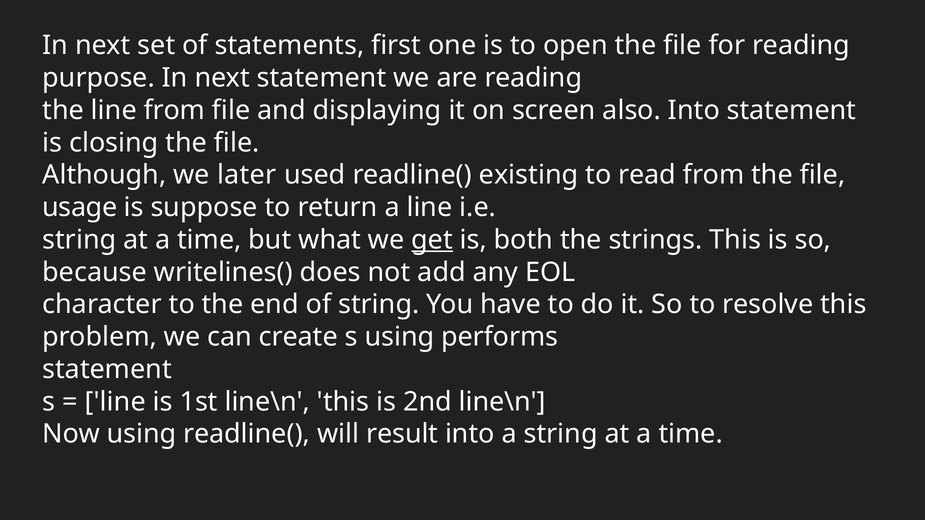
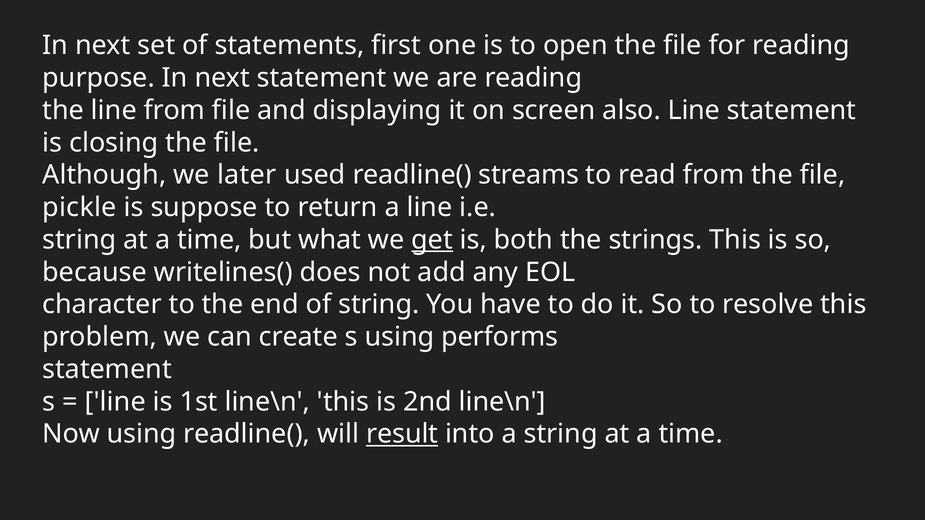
also Into: Into -> Line (694, 110)
existing: existing -> streams (529, 175)
usage: usage -> pickle (80, 208)
result underline: none -> present (402, 434)
